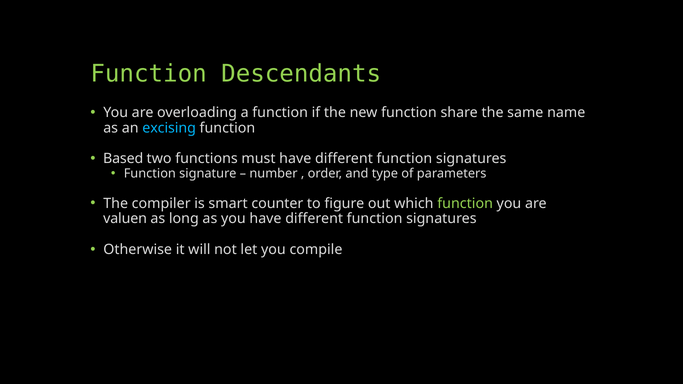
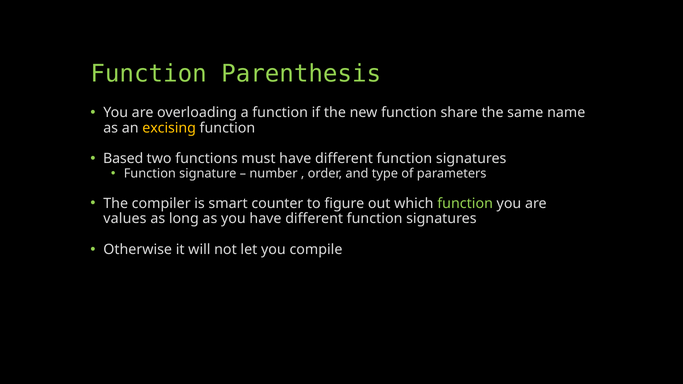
Descendants: Descendants -> Parenthesis (301, 74)
excising colour: light blue -> yellow (169, 128)
valuen: valuen -> values (125, 219)
